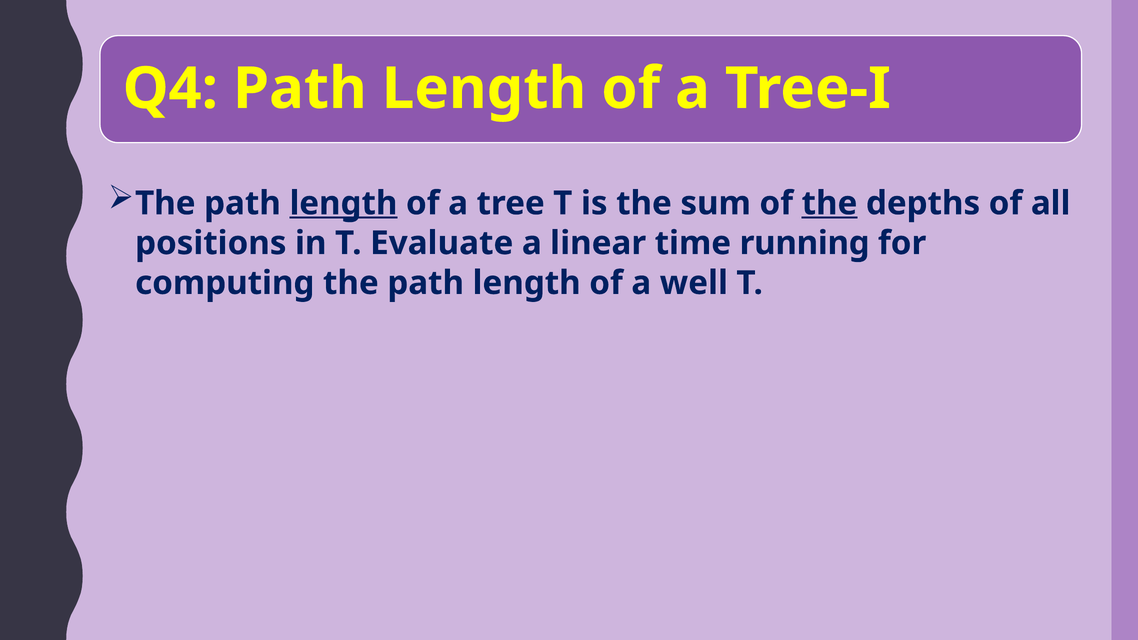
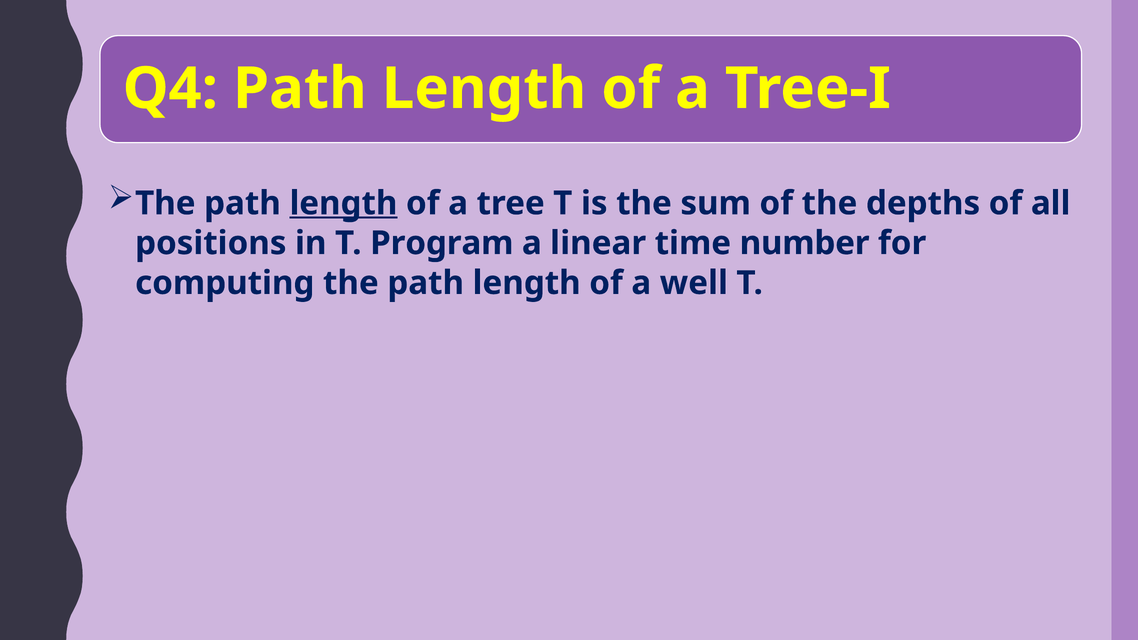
the underline: present -> none (829, 203)
Evaluate: Evaluate -> Program (442, 243)
running: running -> number (805, 243)
